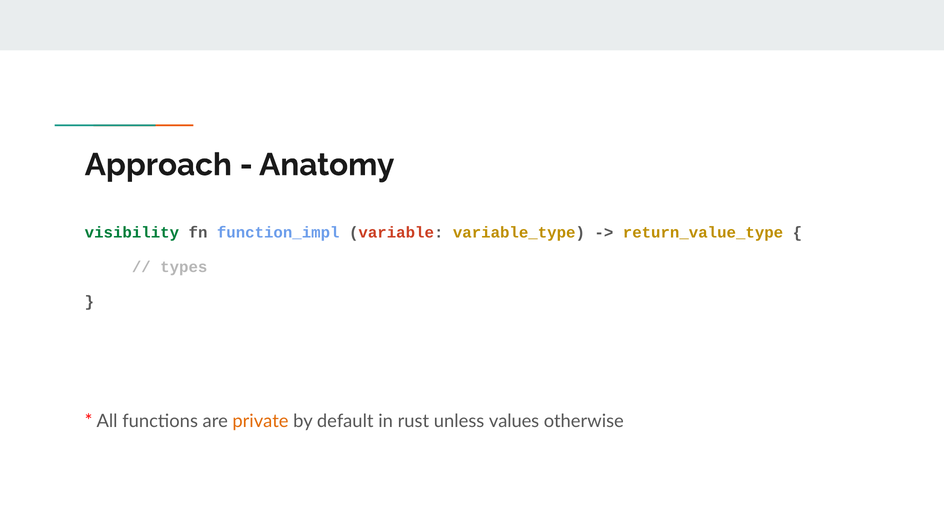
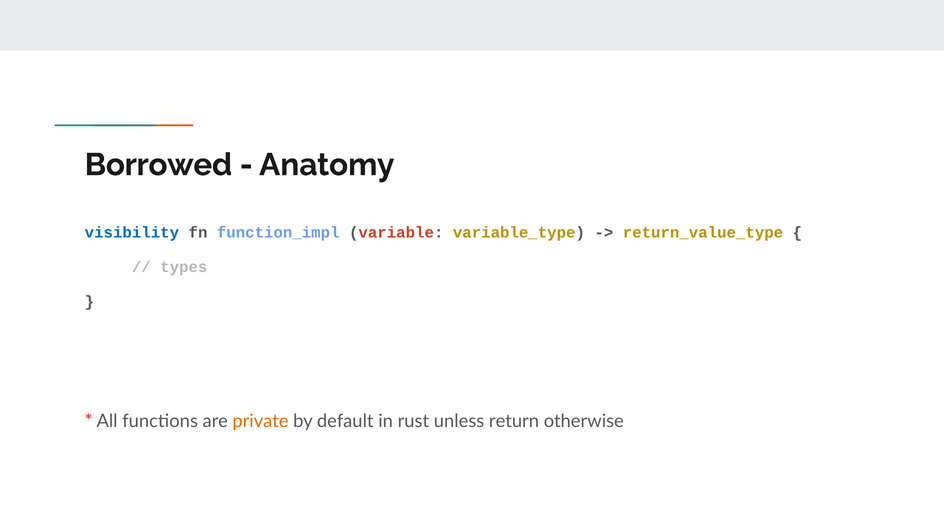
Approach: Approach -> Borrowed (158, 165)
visibility colour: green -> blue (132, 233)
values: values -> return (514, 421)
